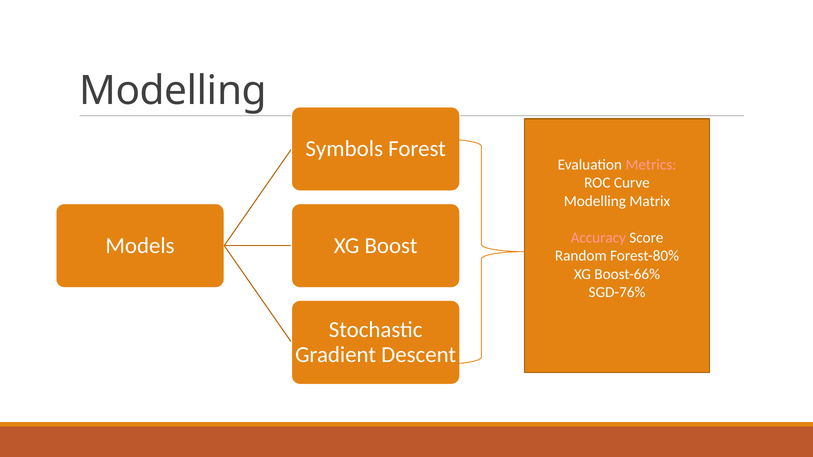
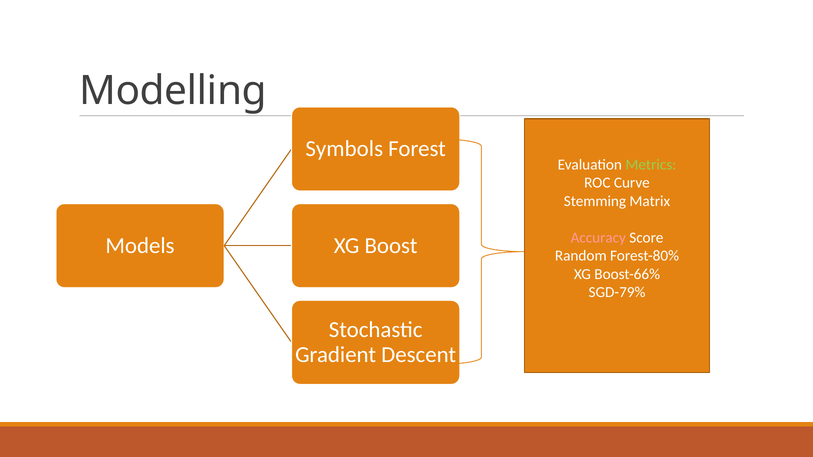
Metrics colour: pink -> light green (651, 165)
Modelling: Modelling -> Stemming (595, 201)
SGD-76%: SGD-76% -> SGD-79% (617, 293)
